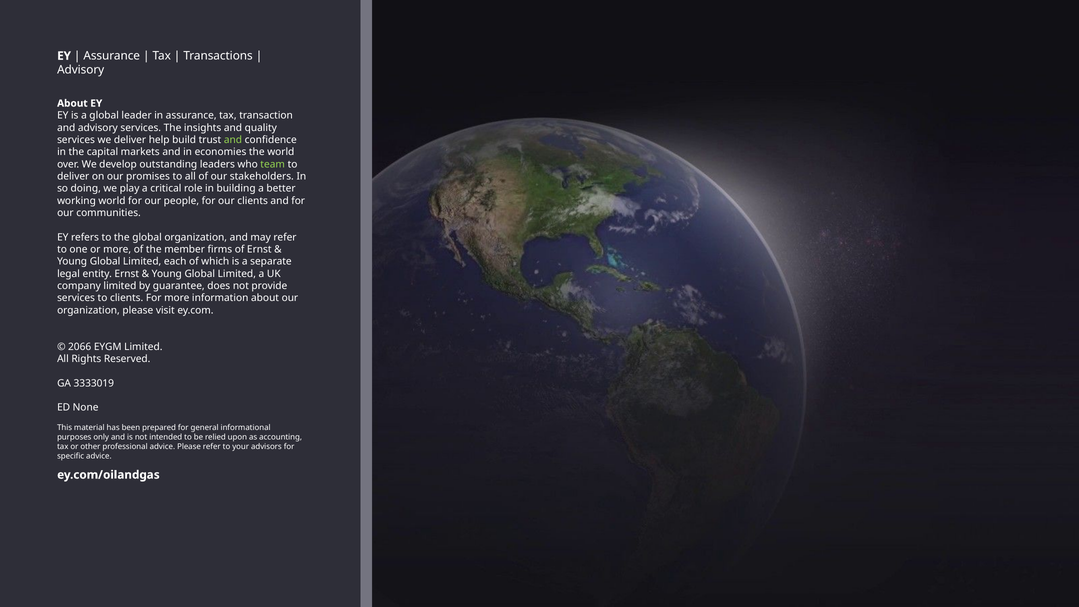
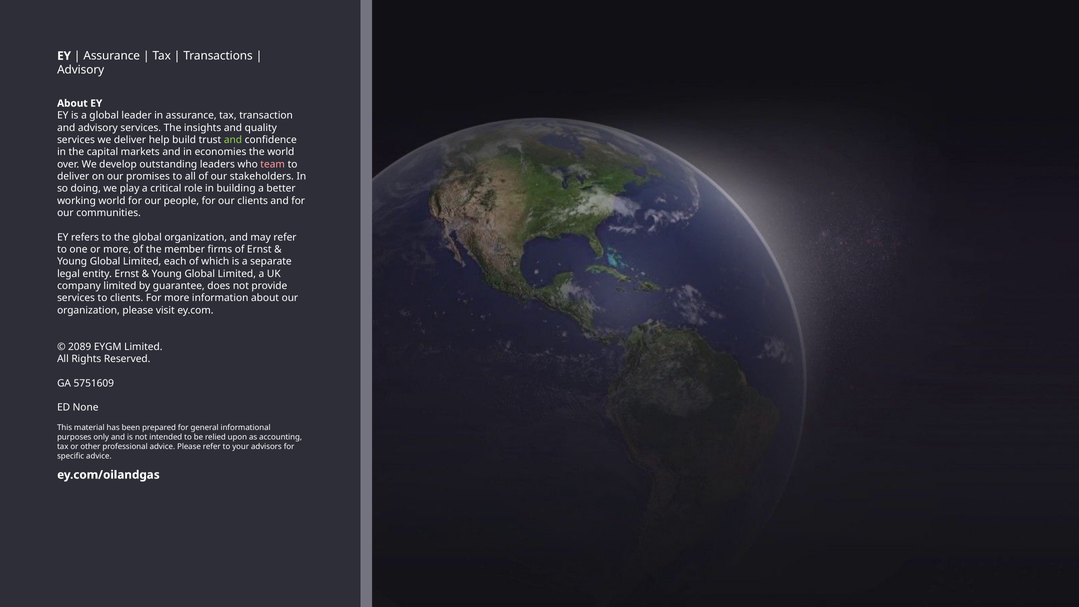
team colour: light green -> pink (273, 164)
2066: 2066 -> 2089 (80, 347)
3333019: 3333019 -> 5751609 (94, 383)
